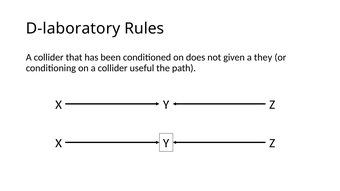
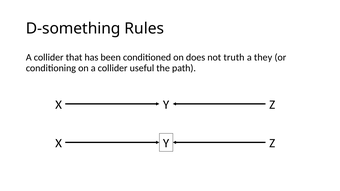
D-laboratory: D-laboratory -> D-something (73, 29)
given: given -> truth (234, 57)
